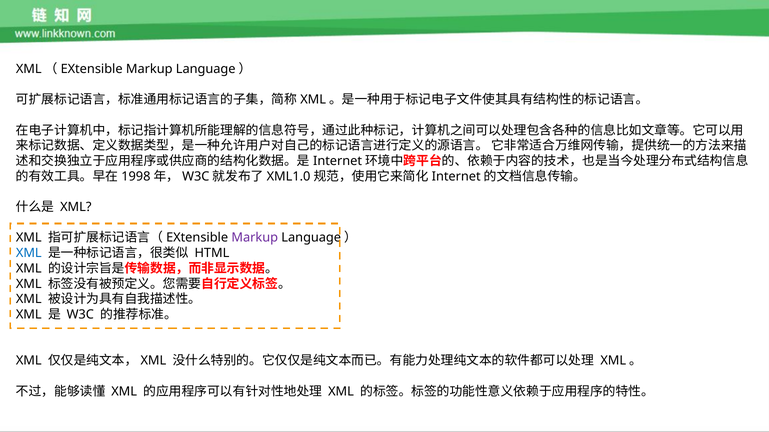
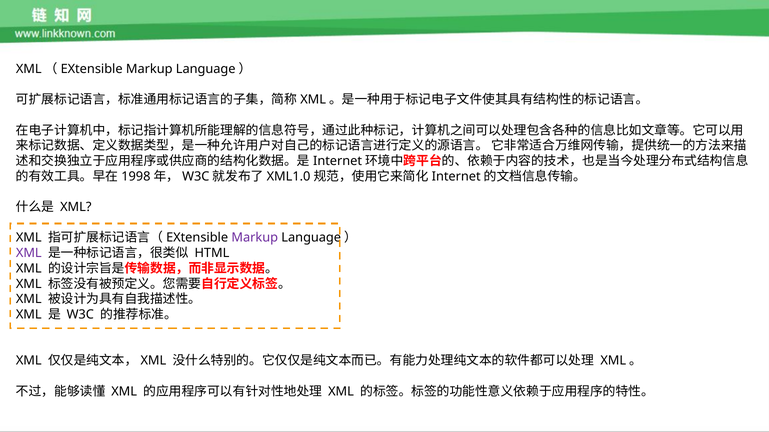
XML colour: blue -> purple (29, 253)
